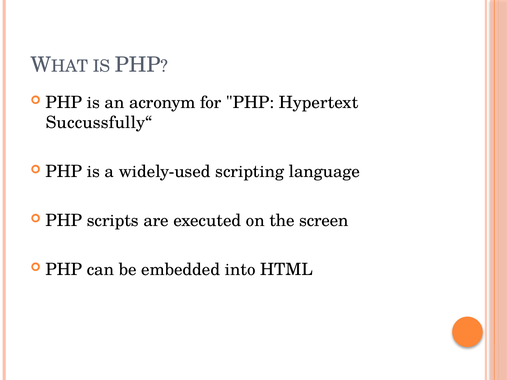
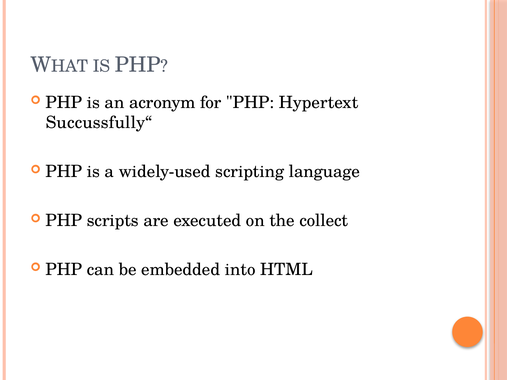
screen: screen -> collect (324, 221)
